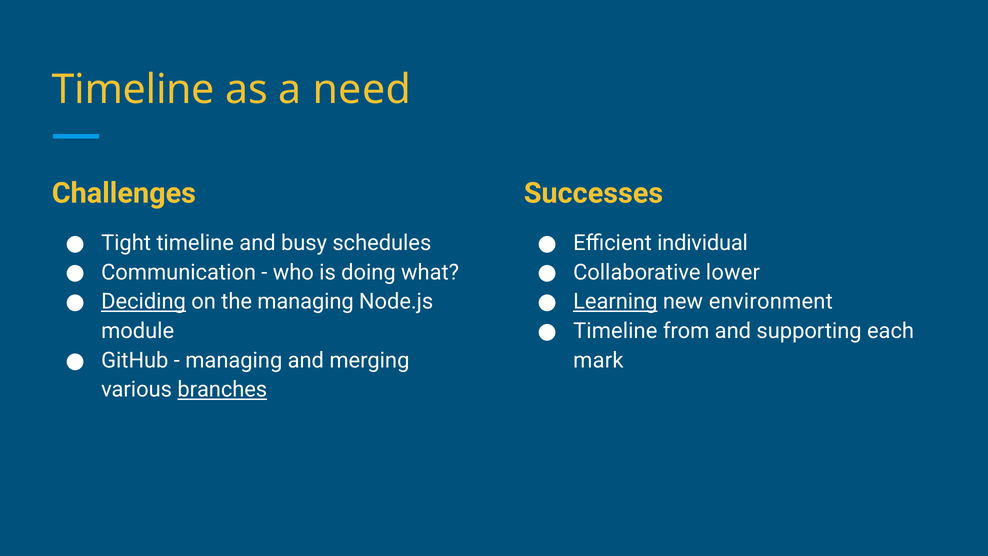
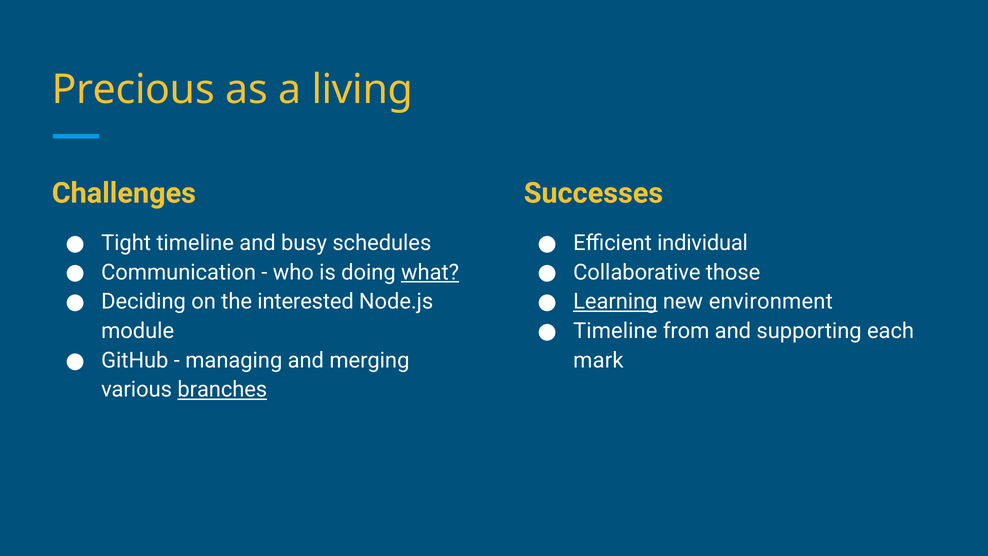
Timeline: Timeline -> Precious (133, 90)
need: need -> living (362, 90)
what underline: none -> present (430, 272)
lower: lower -> those (733, 272)
Deciding underline: present -> none (144, 302)
the managing: managing -> interested (306, 302)
